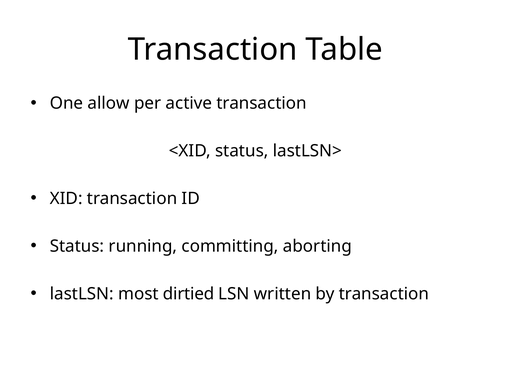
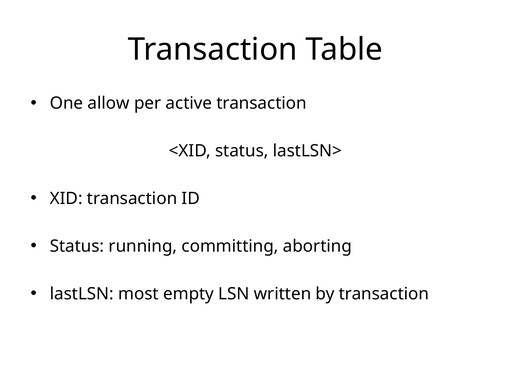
dirtied: dirtied -> empty (189, 294)
